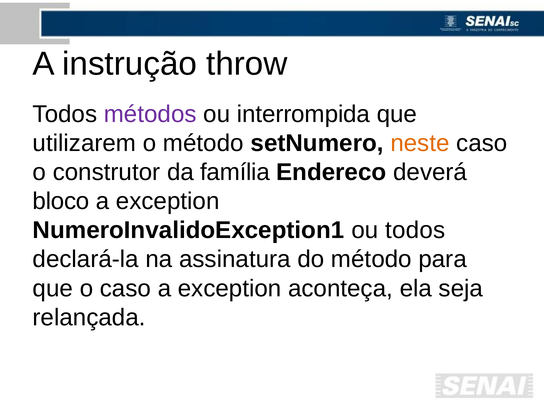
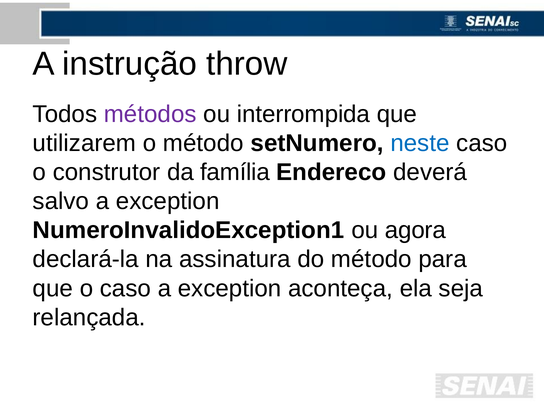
neste colour: orange -> blue (420, 143)
bloco: bloco -> salvo (61, 201)
ou todos: todos -> agora (415, 230)
